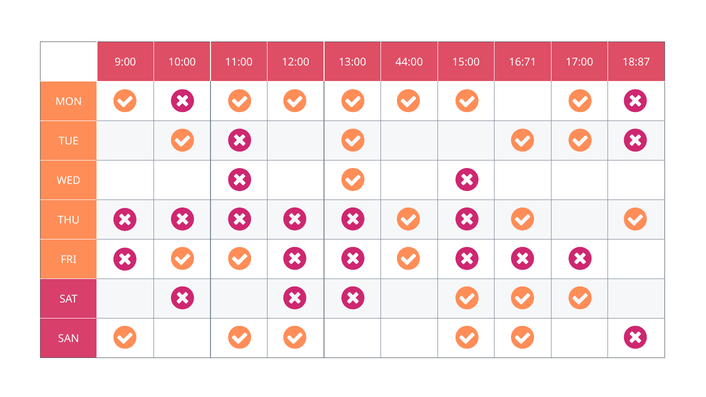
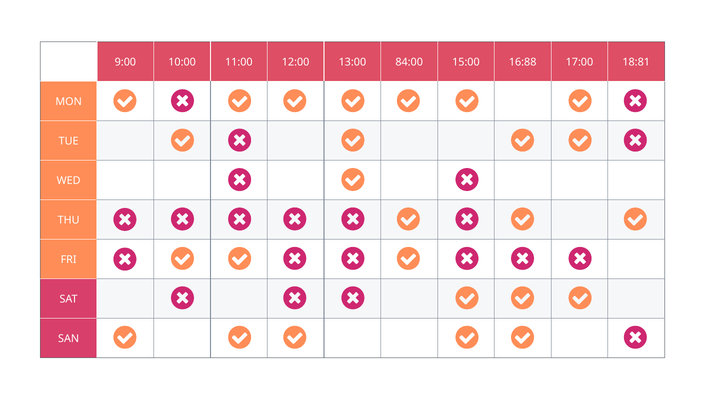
44:00: 44:00 -> 84:00 (409, 62)
16:71: 16:71 -> 16:88 (523, 62)
18:87: 18:87 -> 18:81 (636, 62)
